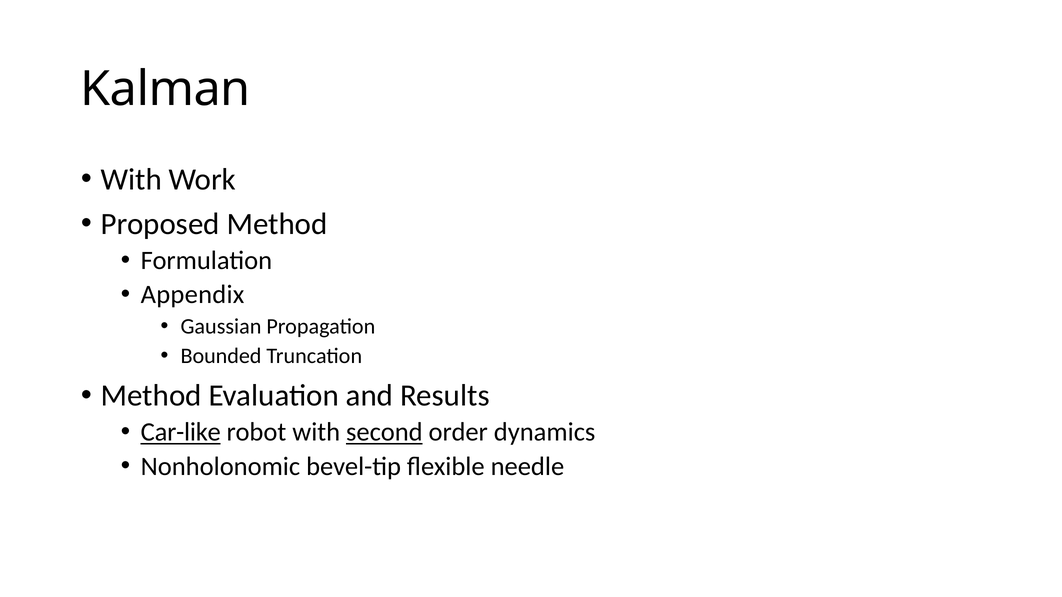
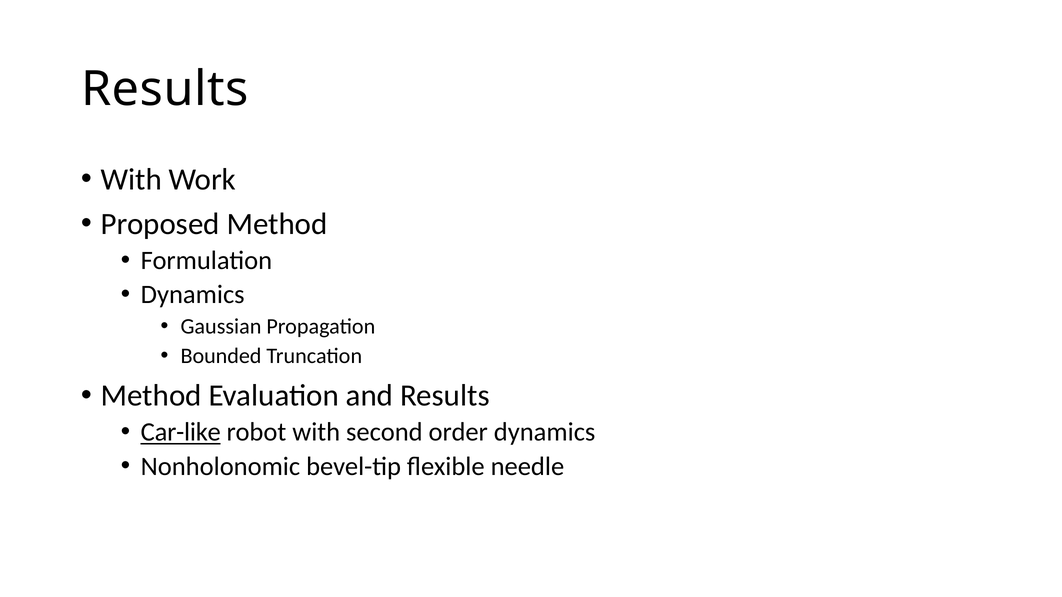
Kalman: Kalman -> Results (165, 89)
Appendix: Appendix -> Dynamics (193, 295)
second underline: present -> none (384, 432)
